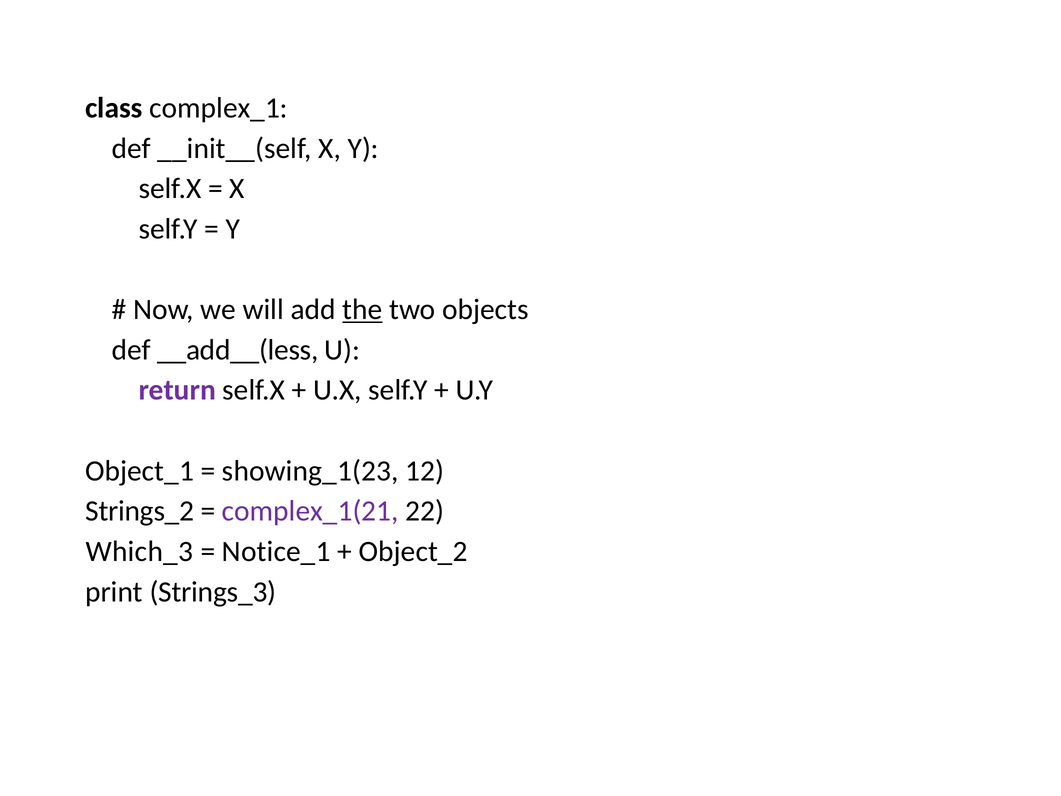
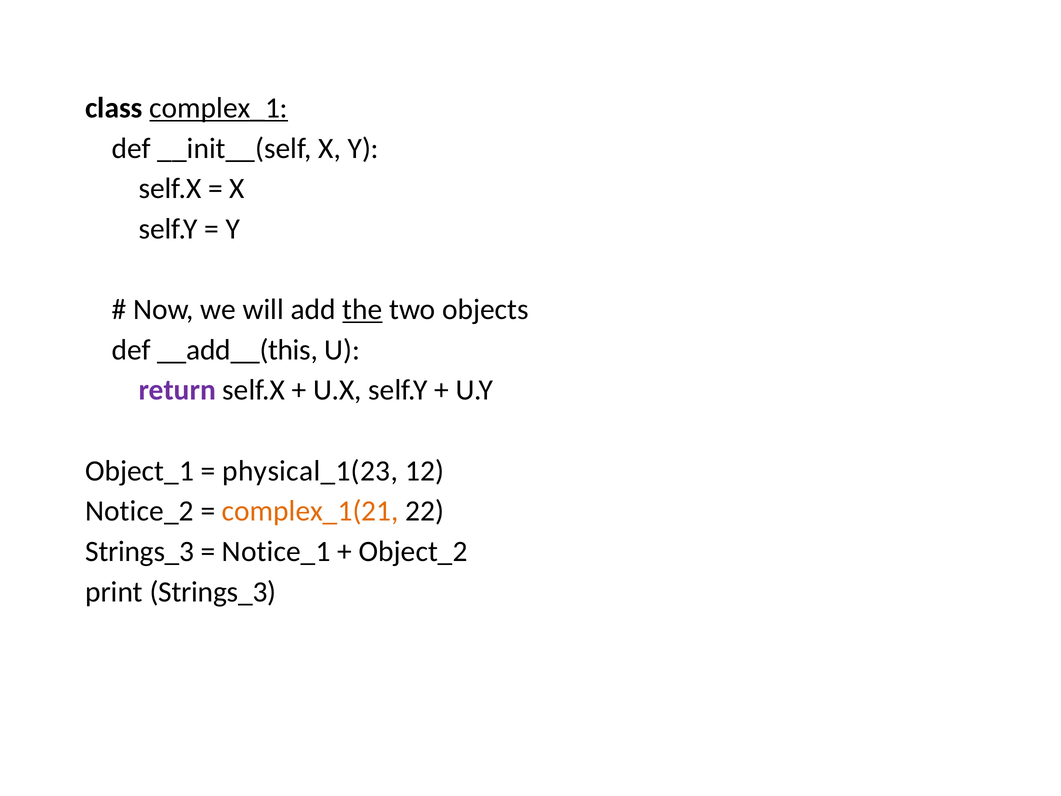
complex_1 underline: none -> present (219, 108)
__add__(less: __add__(less -> __add__(this (238, 350)
showing_1(23: showing_1(23 -> physical_1(23 (310, 471)
Strings_2: Strings_2 -> Notice_2 (140, 511)
complex_1(21 colour: purple -> orange (310, 511)
Which_3: Which_3 -> Strings_3 (140, 551)
